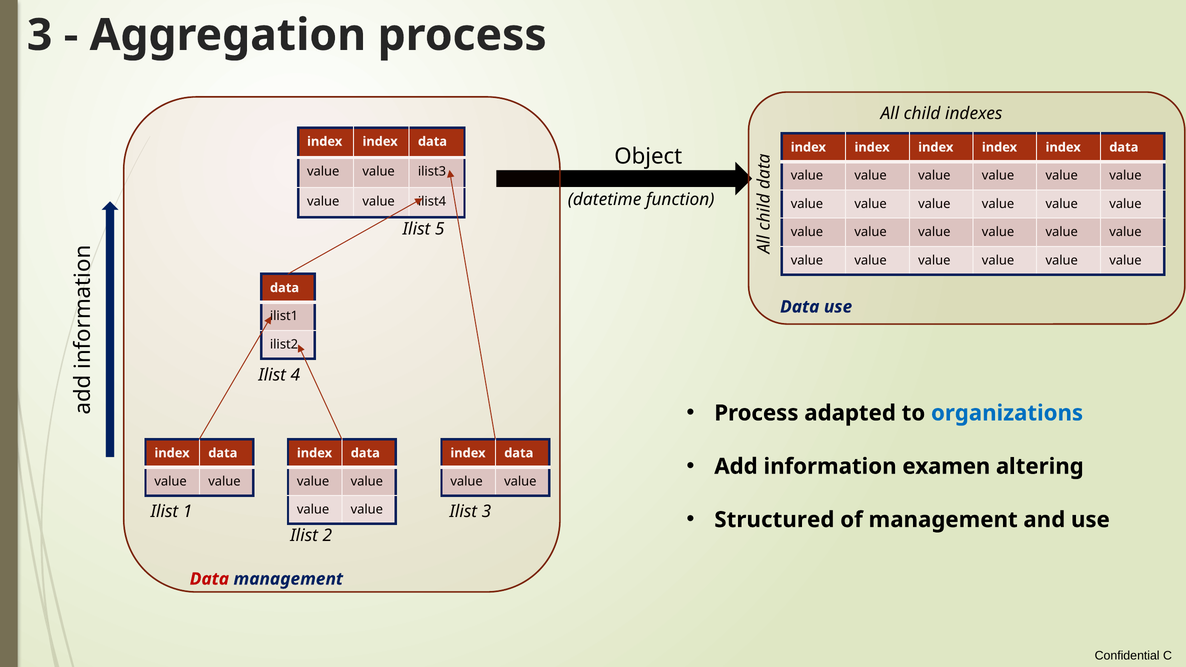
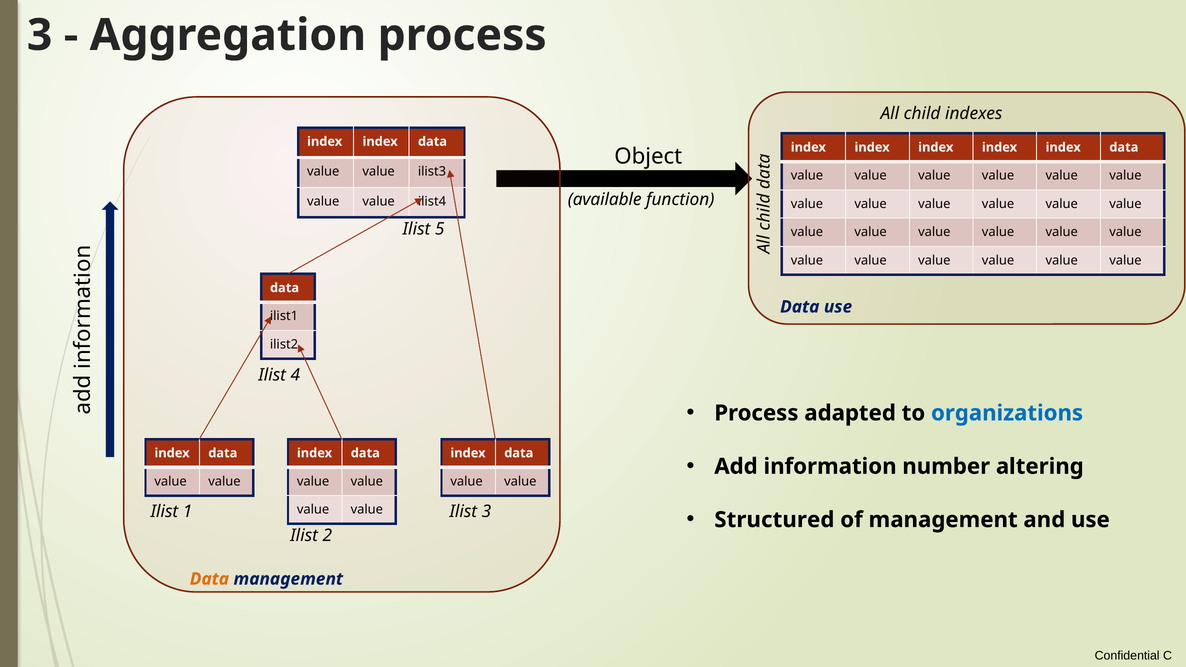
datetime: datetime -> available (605, 200)
examen: examen -> number (946, 467)
Data colour: red -> orange (209, 579)
